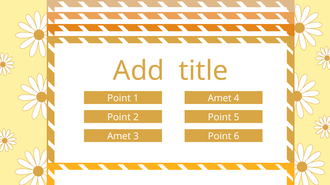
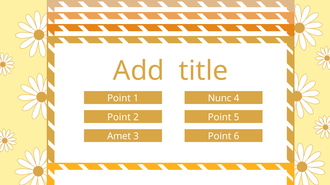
Amet: Amet -> Nunc (220, 99)
